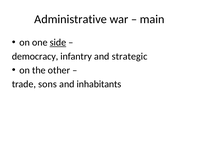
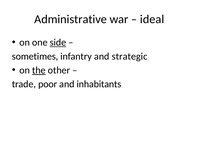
main: main -> ideal (152, 19)
democracy: democracy -> sometimes (35, 56)
the underline: none -> present (39, 70)
sons: sons -> poor (48, 84)
